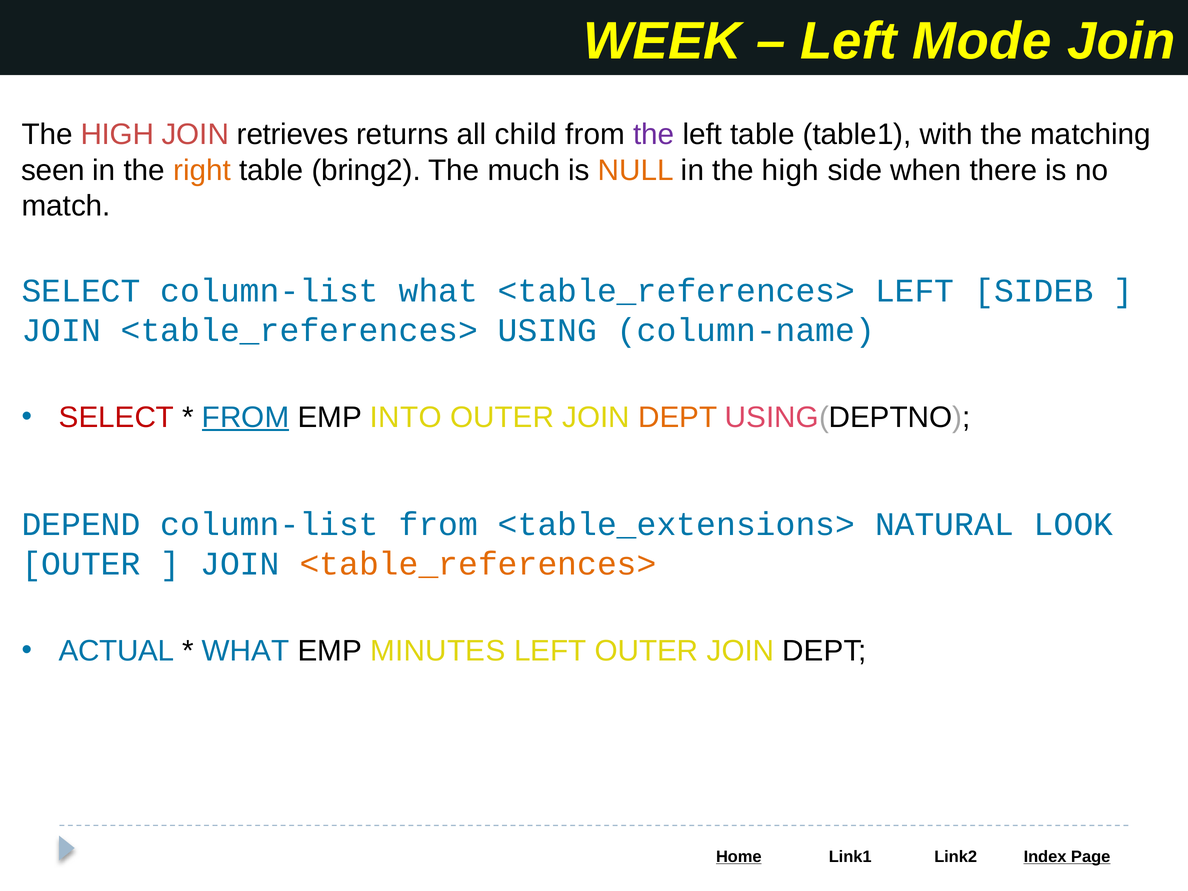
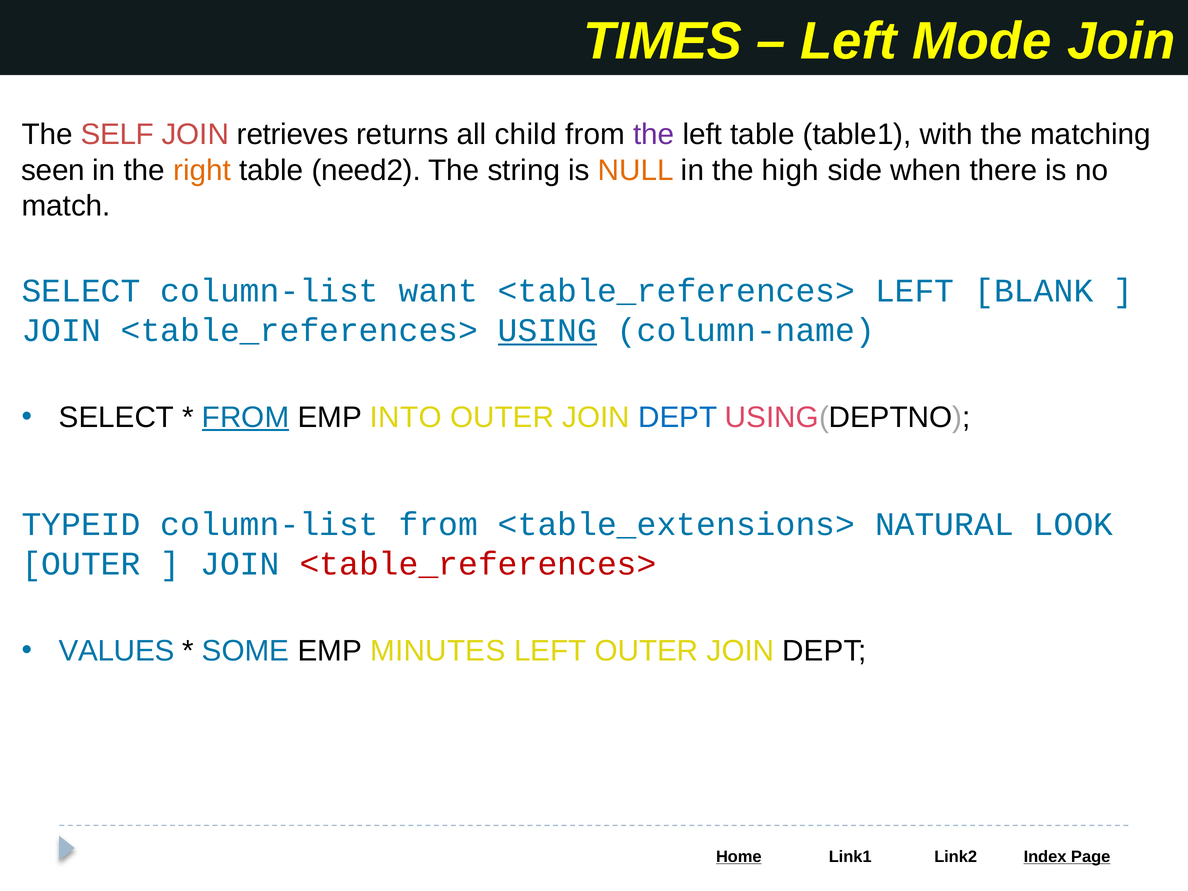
WEEK: WEEK -> TIMES (663, 41)
HIGH: HIGH -> SELF (117, 135)
bring2: bring2 -> need2 (366, 170)
much: much -> string (524, 170)
column-list what: what -> want (438, 291)
SIDEB: SIDEB -> BLANK (1034, 291)
USING underline: none -> present (548, 330)
SELECT colour: red -> black (116, 417)
DEPT colour: orange -> blue (678, 417)
DEPEND: DEPEND -> TYPEID (81, 524)
<table_references> colour: orange -> red (478, 564)
ACTUAL: ACTUAL -> VALUES (117, 651)
WHAT: WHAT -> SOME (246, 651)
